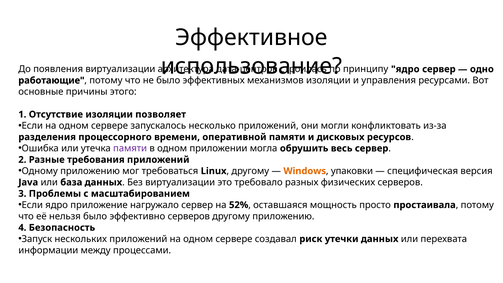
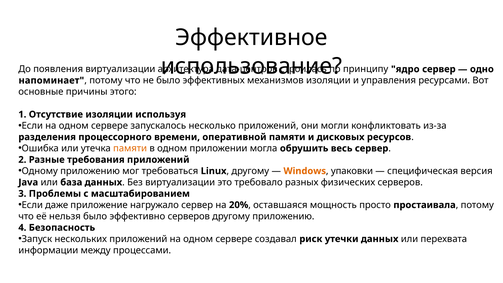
работающие: работающие -> напоминает (51, 80)
позволяет: позволяет -> используя (161, 114)
памяти colour: purple -> orange (130, 148)
Если ядро: ядро -> даже (57, 205)
52%: 52% -> 20% (239, 205)
